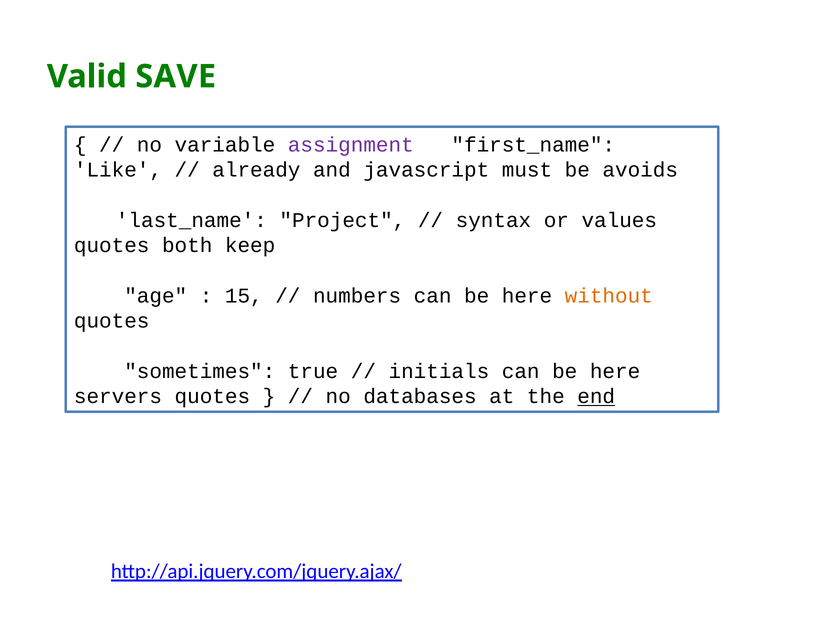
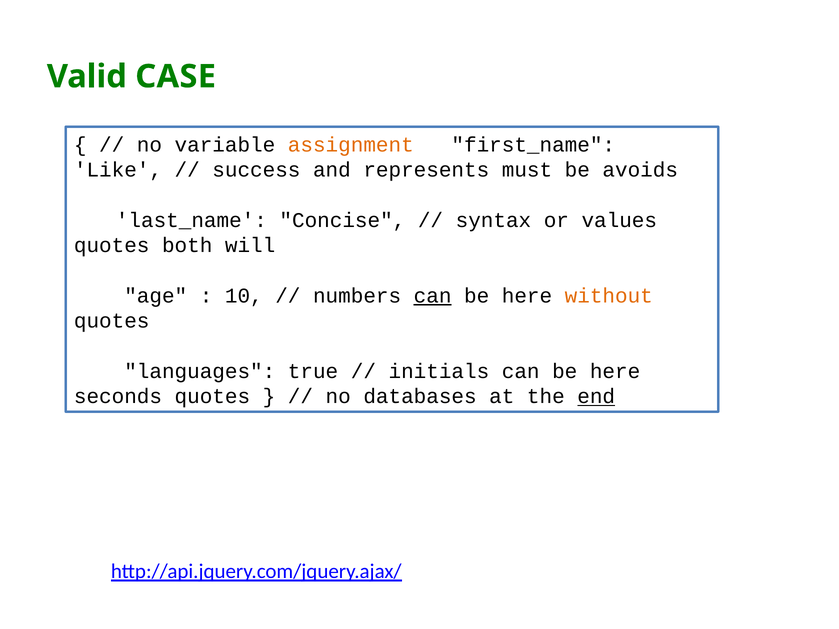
SAVE: SAVE -> CASE (176, 77)
assignment colour: purple -> orange (351, 145)
already: already -> success (256, 170)
javascript: javascript -> represents (426, 170)
Project: Project -> Concise (342, 220)
keep: keep -> will (250, 246)
15: 15 -> 10 (244, 296)
can underline: none -> present (433, 296)
sometimes: sometimes -> languages (200, 371)
servers: servers -> seconds (118, 397)
